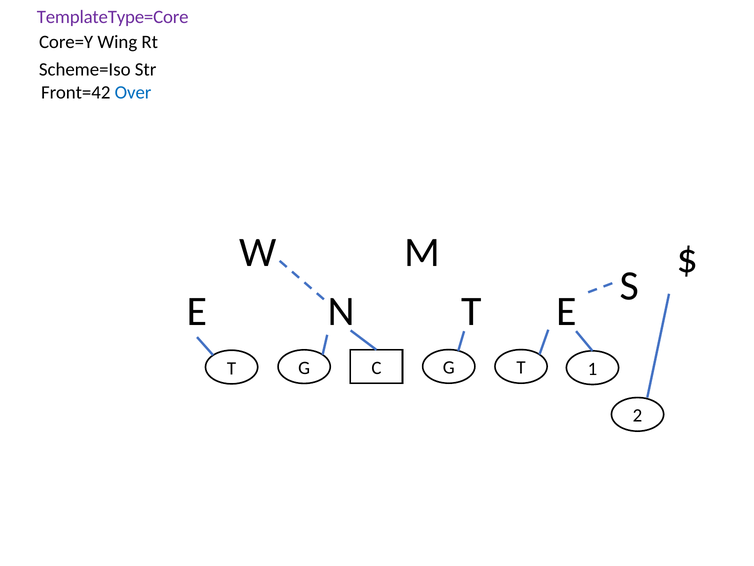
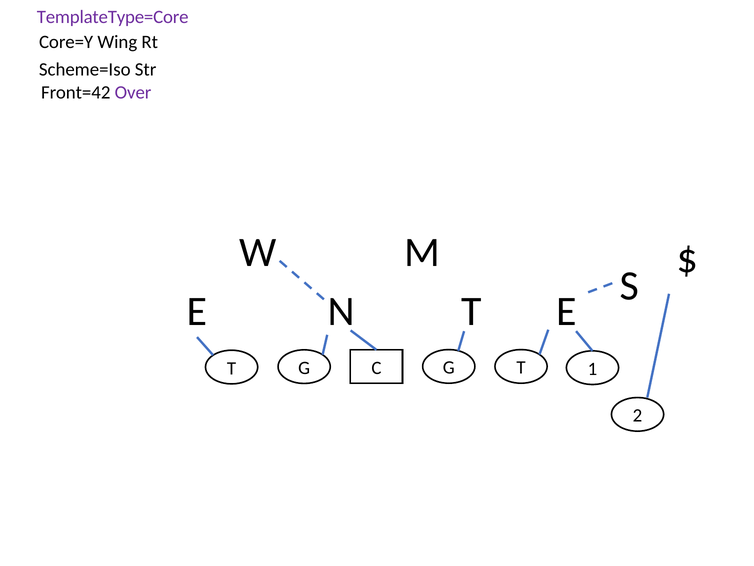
Over colour: blue -> purple (133, 92)
